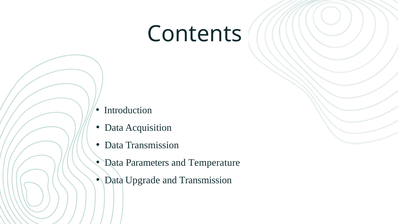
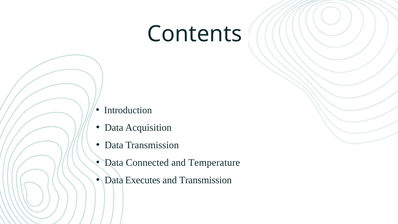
Parameters: Parameters -> Connected (147, 162)
Upgrade: Upgrade -> Executes (143, 180)
